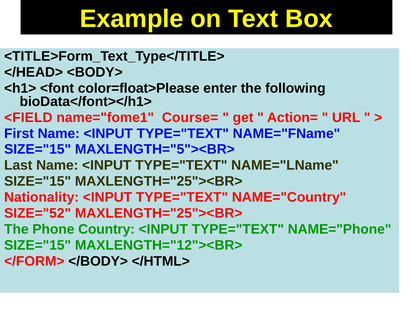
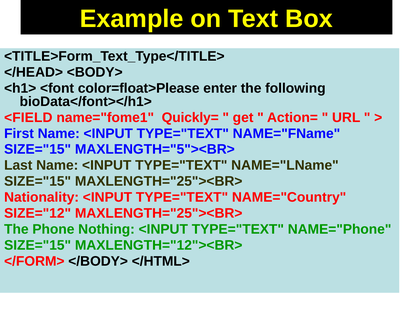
Course=: Course= -> Quickly= (190, 117)
SIZE="52: SIZE="52 -> SIZE="12 (38, 213)
Country: Country -> Nothing (107, 229)
